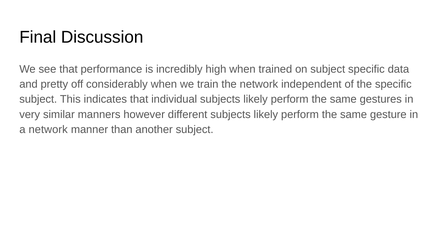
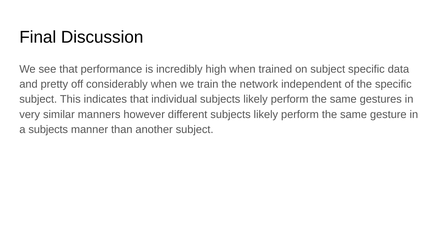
a network: network -> subjects (48, 130)
